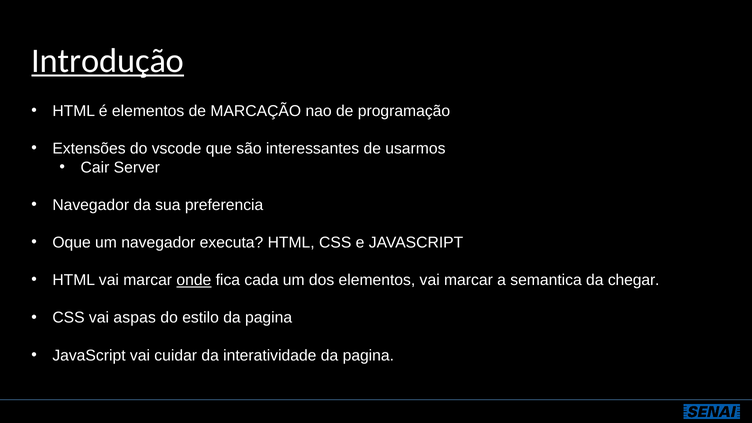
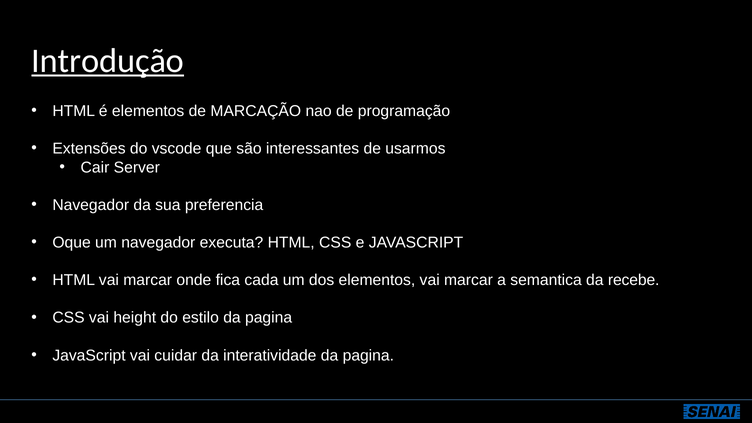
onde underline: present -> none (194, 280)
chegar: chegar -> recebe (634, 280)
aspas: aspas -> height (135, 318)
